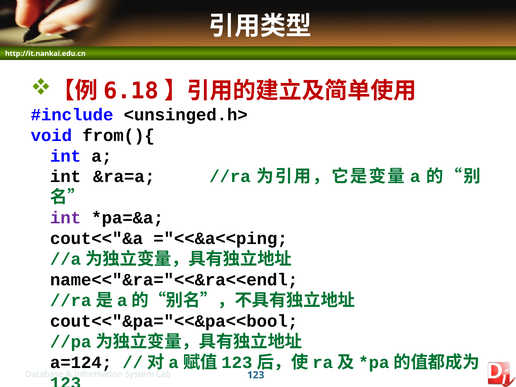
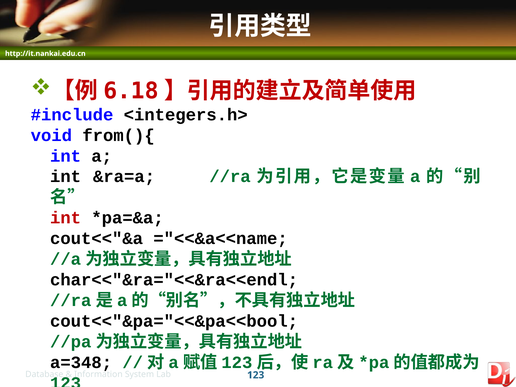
<unsinged.h>: <unsinged.h> -> <integers.h> (186, 115)
int colour: purple -> red (66, 218)
="<<&a<<ping: ="<<&a<<ping -> ="<<&a<<name (221, 239)
name<<"&ra="<<&ra<<endl: name<<"&ra="<<&ra<<endl -> char<<"&ra="<<&ra<<endl (174, 280)
a=124: a=124 -> a=348 (81, 362)
